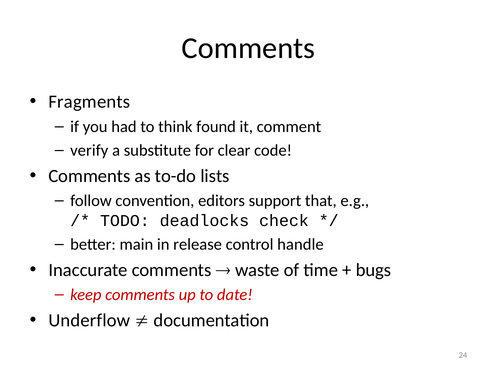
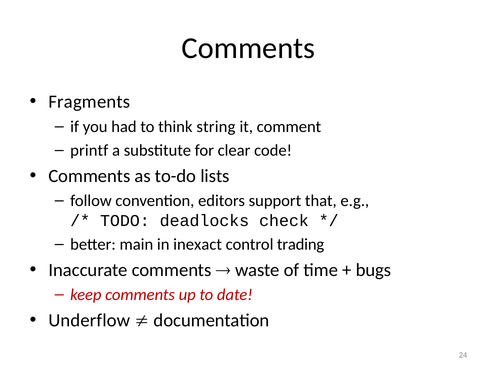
found: found -> string (216, 127)
verify: verify -> printf (89, 151)
release: release -> inexact (198, 245)
handle: handle -> trading (301, 245)
